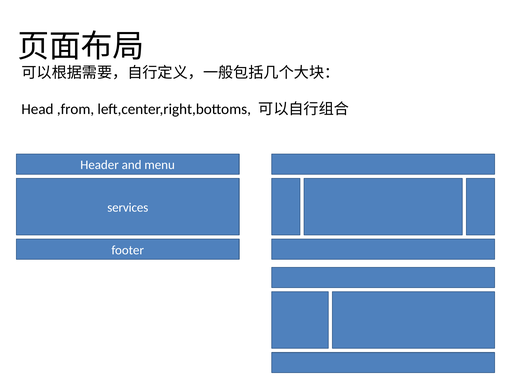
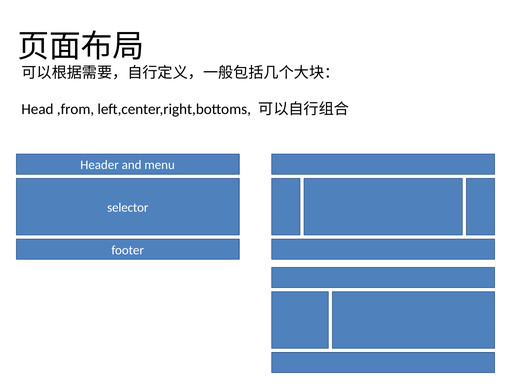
services: services -> selector (128, 208)
